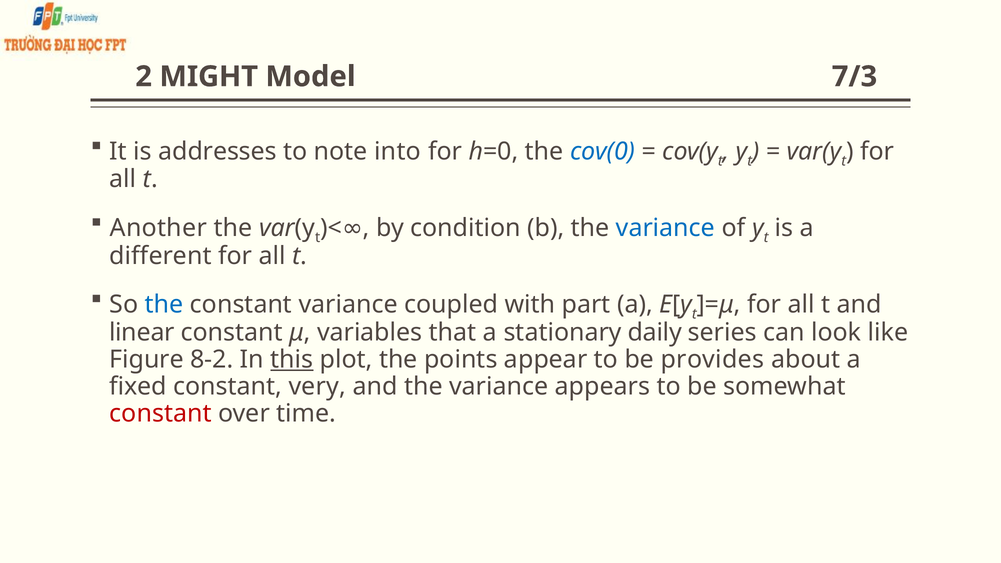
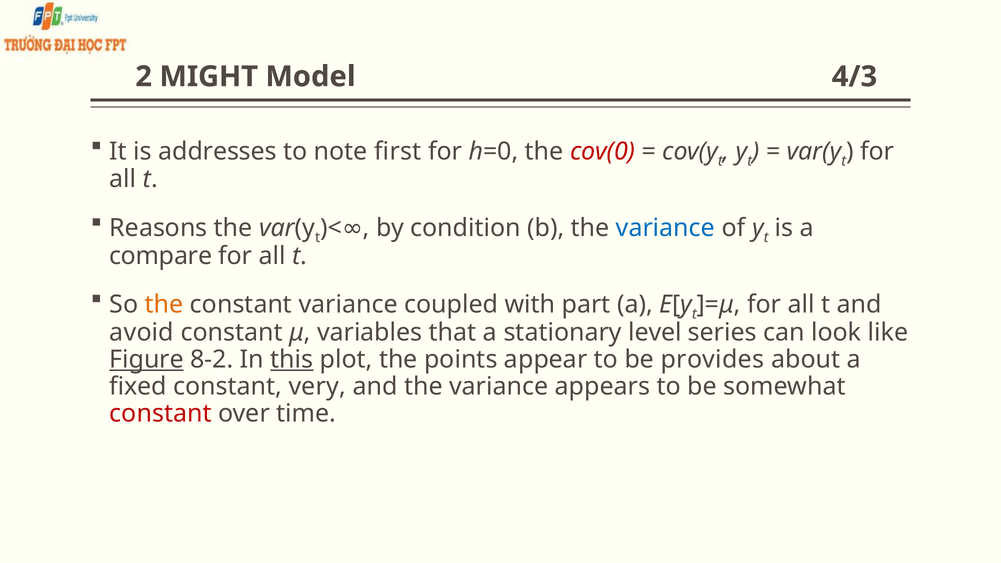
7/3: 7/3 -> 4/3 (854, 77)
into: into -> first (398, 151)
cov(0 colour: blue -> red (603, 151)
Another: Another -> Reasons (158, 228)
different: different -> compare (161, 256)
the colour: blue -> orange (164, 305)
linear: linear -> avoid (142, 332)
daily: daily -> level (655, 332)
Figure underline: none -> present (147, 359)
